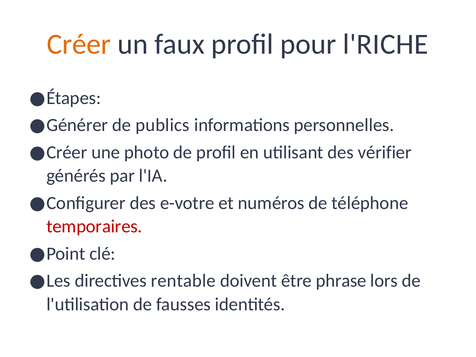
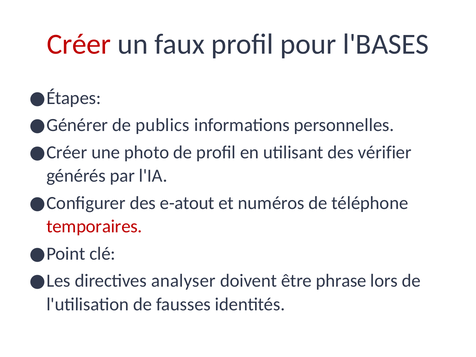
Créer colour: orange -> red (79, 44)
l'RICHE: l'RICHE -> l'BASES (386, 44)
e-votre: e-votre -> e-atout (187, 203)
rentable: rentable -> analyser (183, 281)
